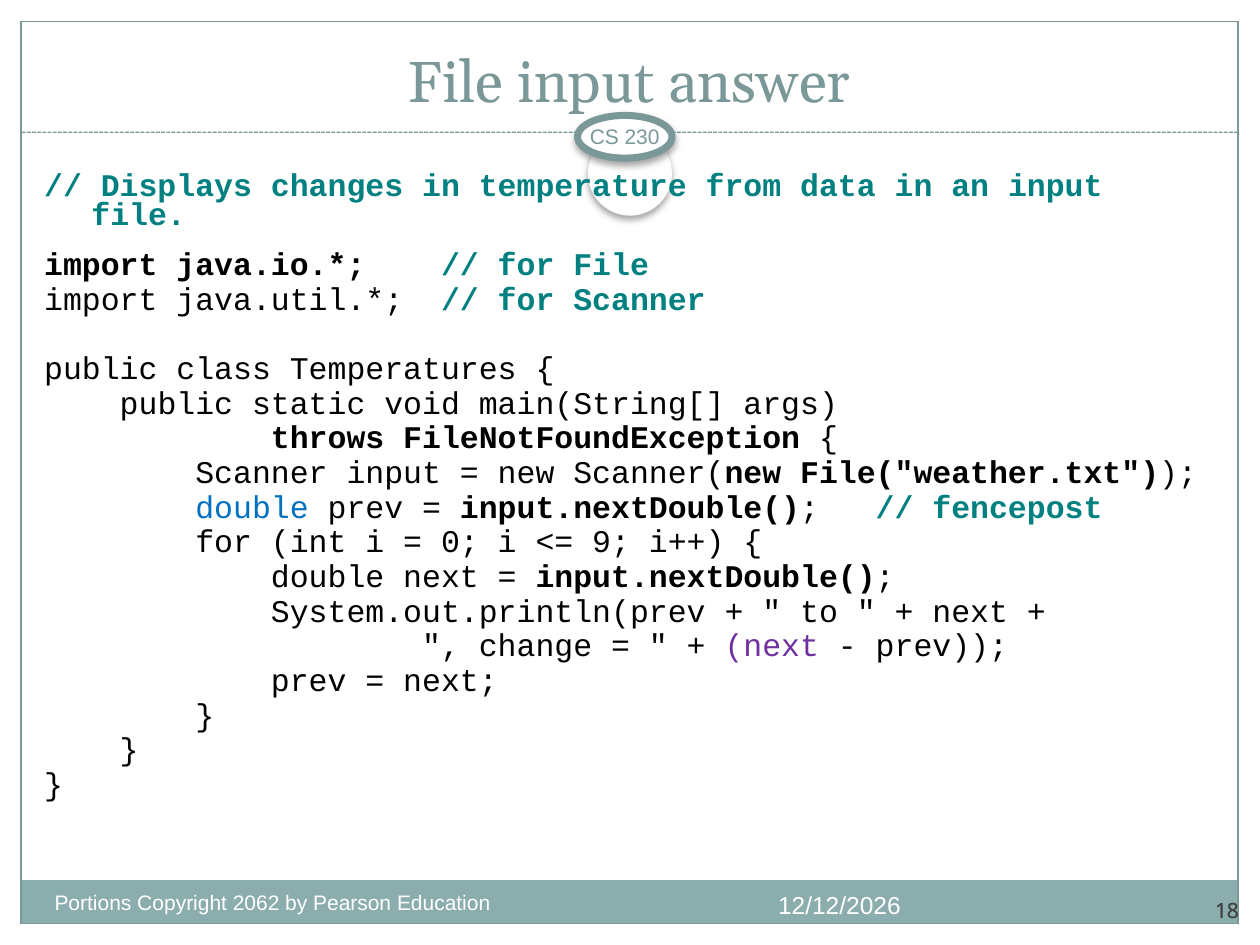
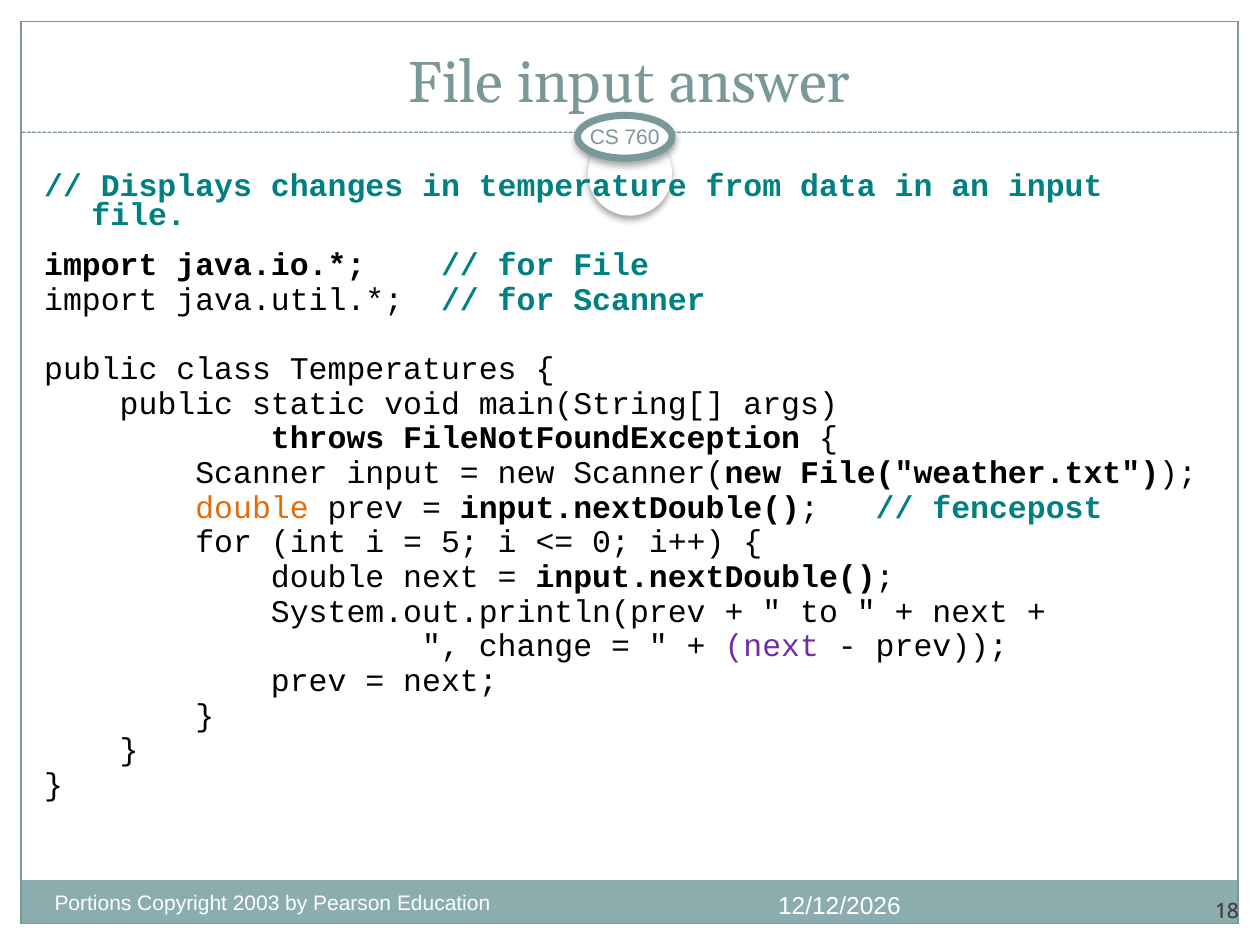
230: 230 -> 760 (642, 138)
double colour: blue -> orange (252, 508)
0: 0 -> 5 (460, 542)
9: 9 -> 0 (611, 542)
2062: 2062 -> 2003 (256, 904)
